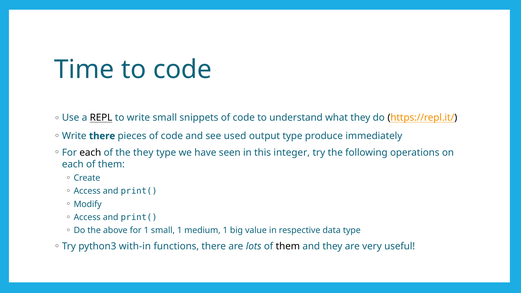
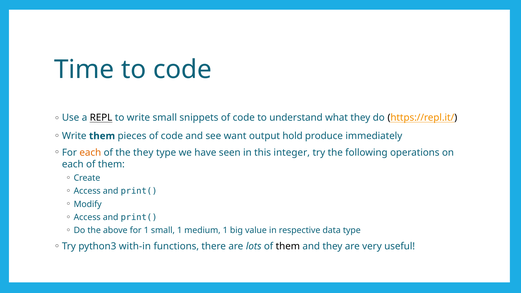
Write there: there -> them (102, 136)
used: used -> want (235, 136)
output type: type -> hold (293, 136)
each colour: black -> orange (90, 153)
